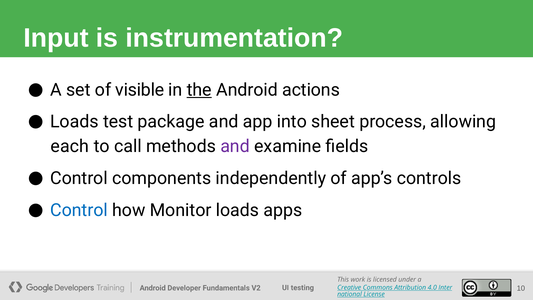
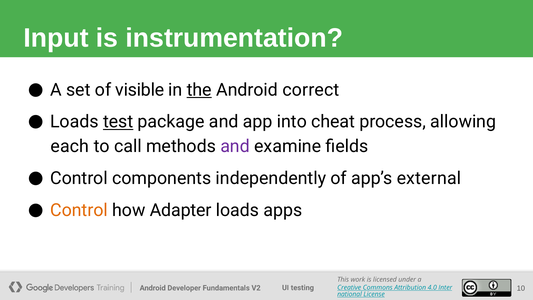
actions: actions -> correct (311, 90)
test underline: none -> present (118, 122)
sheet: sheet -> cheat (333, 122)
controls: controls -> external (429, 178)
Control colour: blue -> orange (79, 210)
Monitor: Monitor -> Adapter (181, 210)
